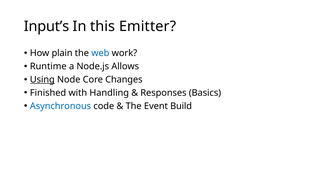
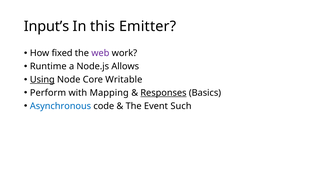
plain: plain -> fixed (62, 53)
web colour: blue -> purple (100, 53)
Changes: Changes -> Writable (124, 80)
Finished: Finished -> Perform (48, 93)
Handling: Handling -> Mapping (109, 93)
Responses underline: none -> present (163, 93)
Build: Build -> Such (181, 106)
